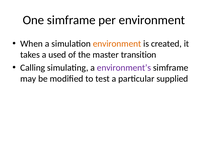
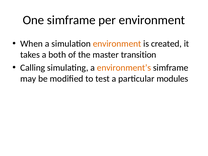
used: used -> both (57, 55)
environment’s colour: purple -> orange (124, 68)
supplied: supplied -> modules (172, 79)
